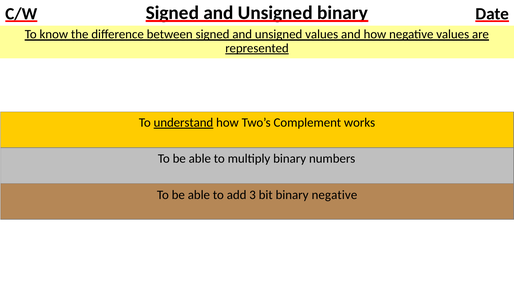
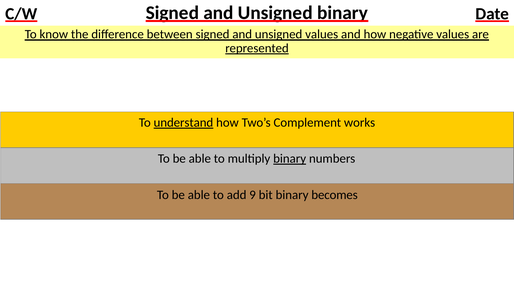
binary underline: none -> present (290, 159)
3: 3 -> 9 (253, 195)
binary negative: negative -> becomes (335, 195)
